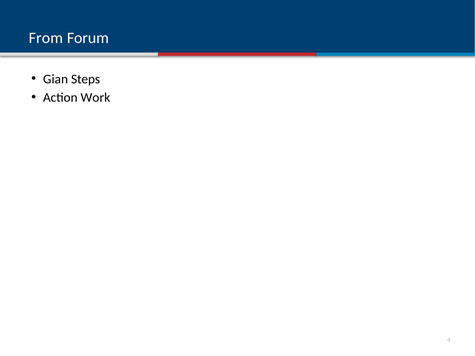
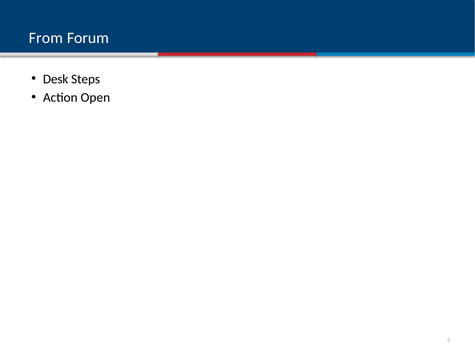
Gian: Gian -> Desk (56, 79)
Work: Work -> Open (95, 98)
